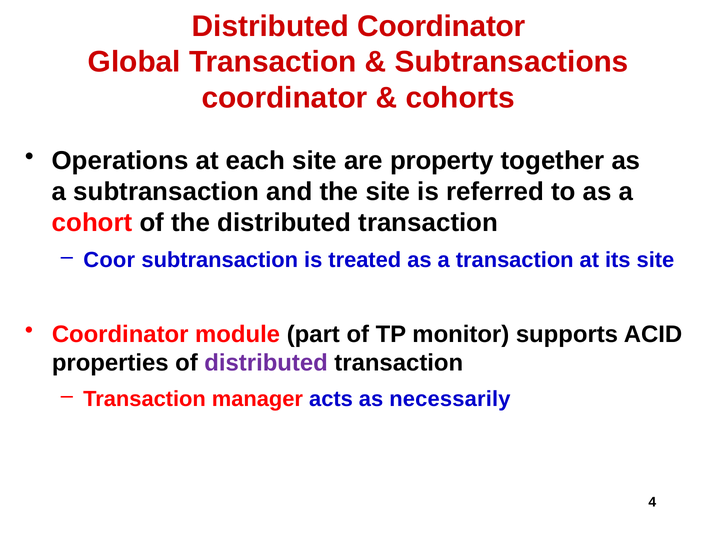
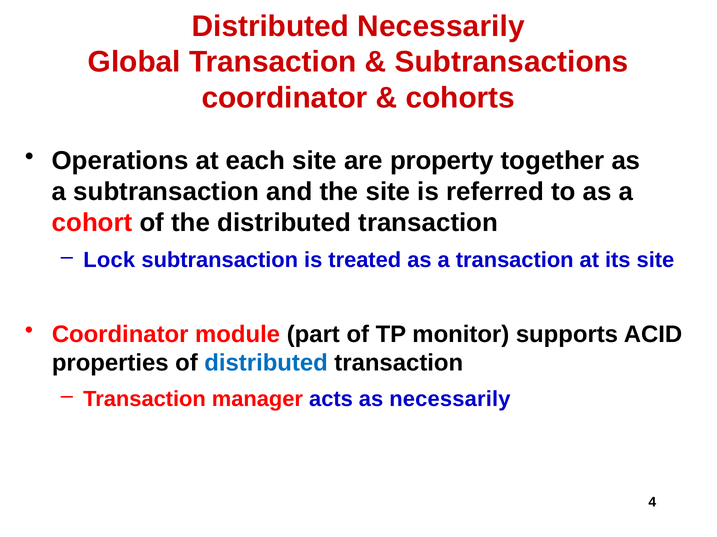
Distributed Coordinator: Coordinator -> Necessarily (441, 26)
Coor: Coor -> Lock (109, 260)
distributed colour: purple -> blue (266, 364)
